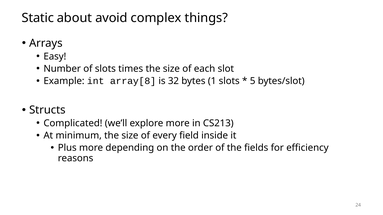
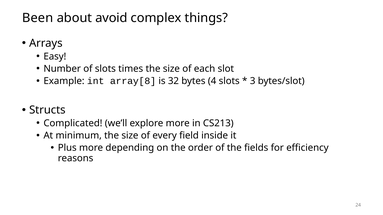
Static: Static -> Been (38, 18)
1: 1 -> 4 (212, 81)
5: 5 -> 3 (253, 81)
